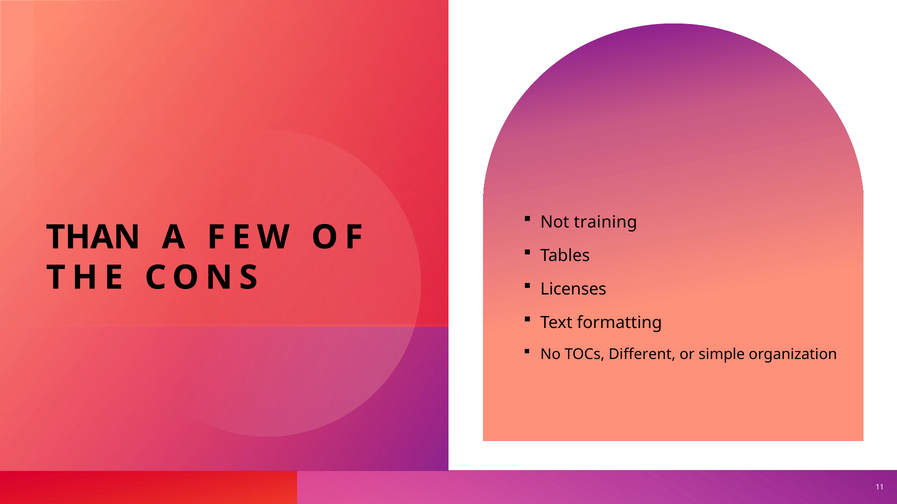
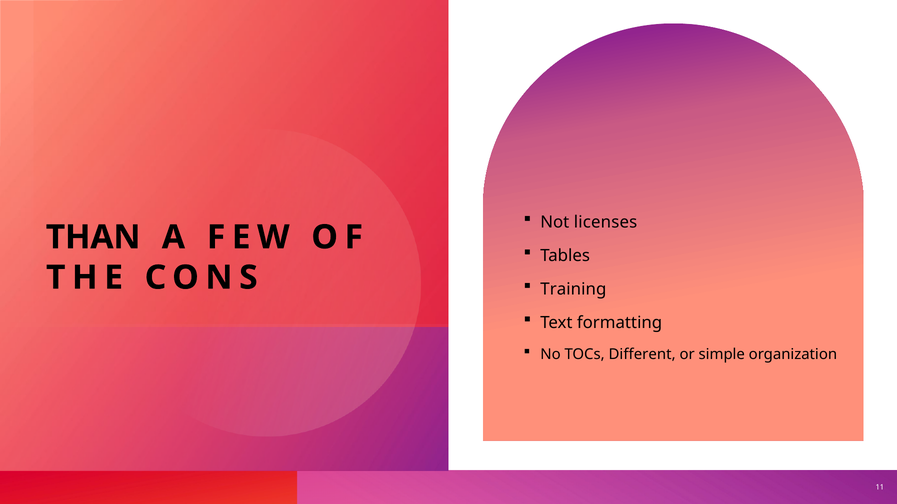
training: training -> licenses (606, 222)
Licenses: Licenses -> Training (573, 289)
